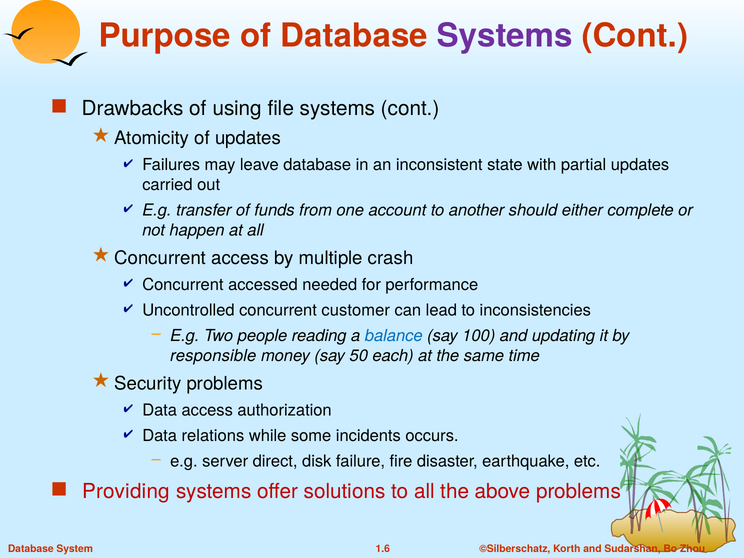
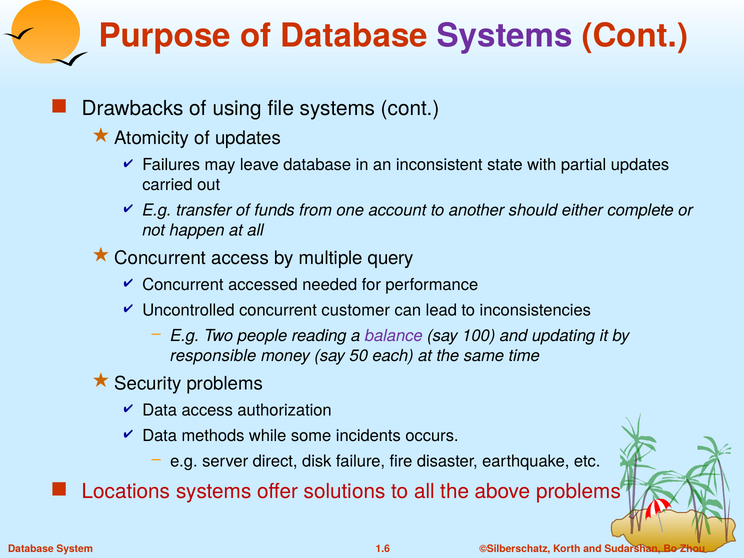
crash: crash -> query (391, 258)
balance colour: blue -> purple (394, 336)
relations: relations -> methods (213, 436)
Providing: Providing -> Locations (126, 491)
